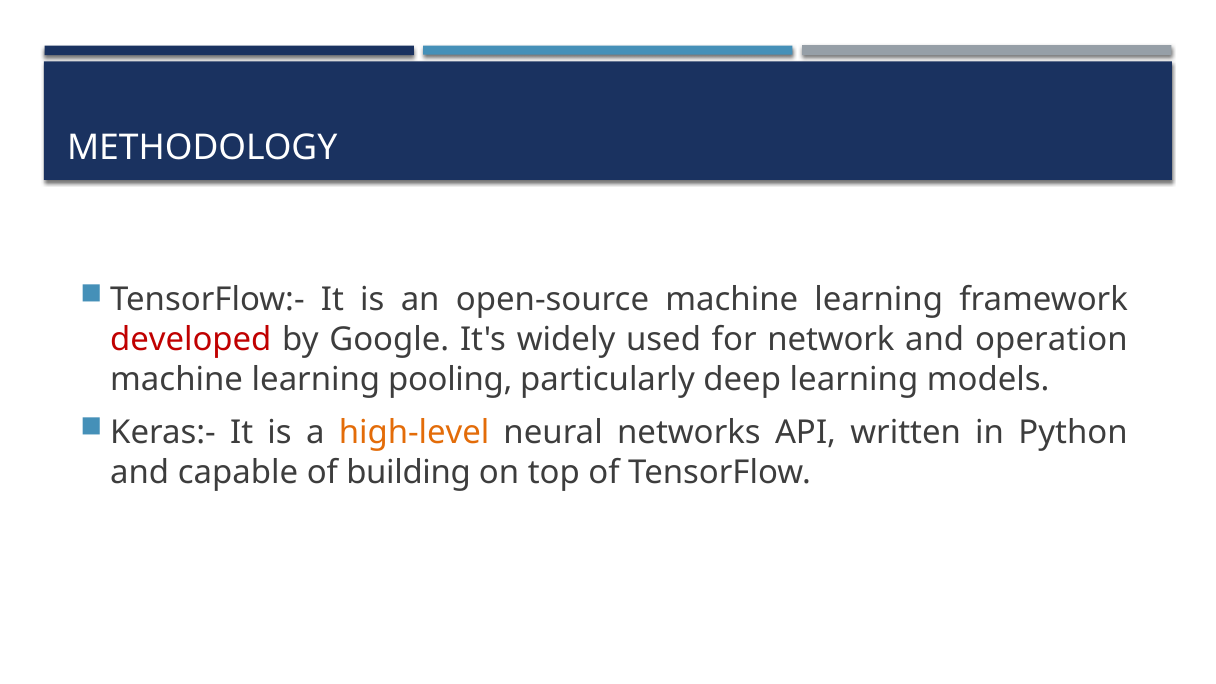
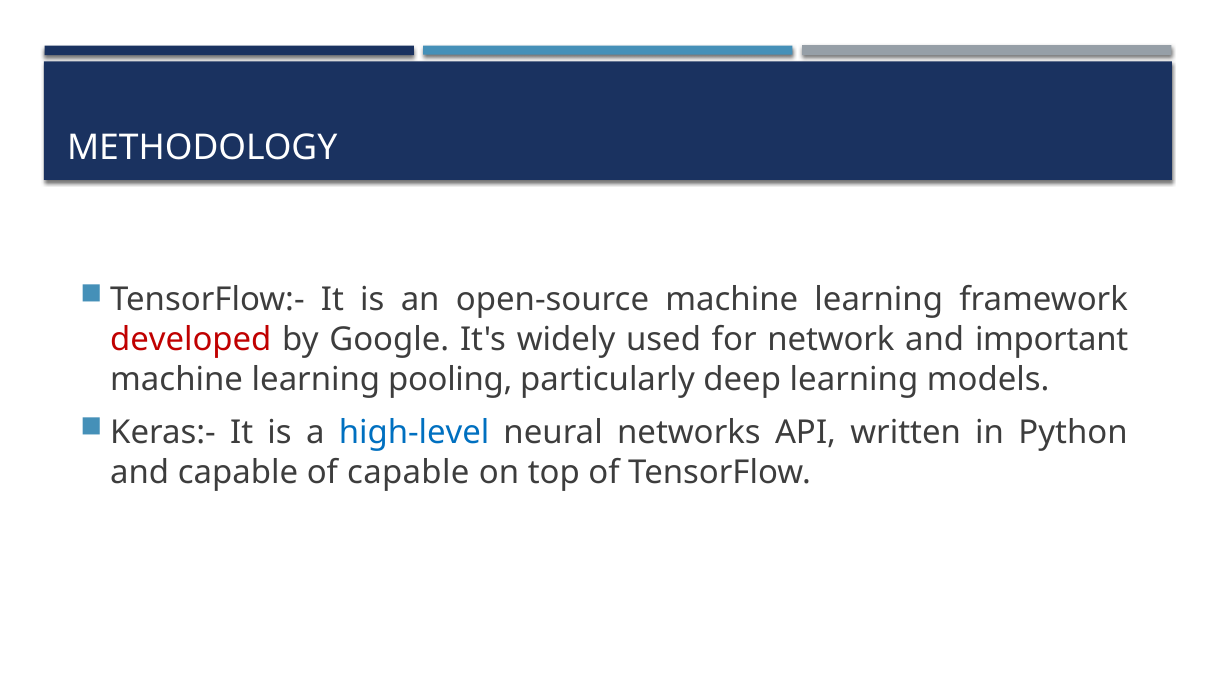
operation: operation -> important (1052, 340)
high-level colour: orange -> blue (414, 433)
of building: building -> capable (408, 473)
